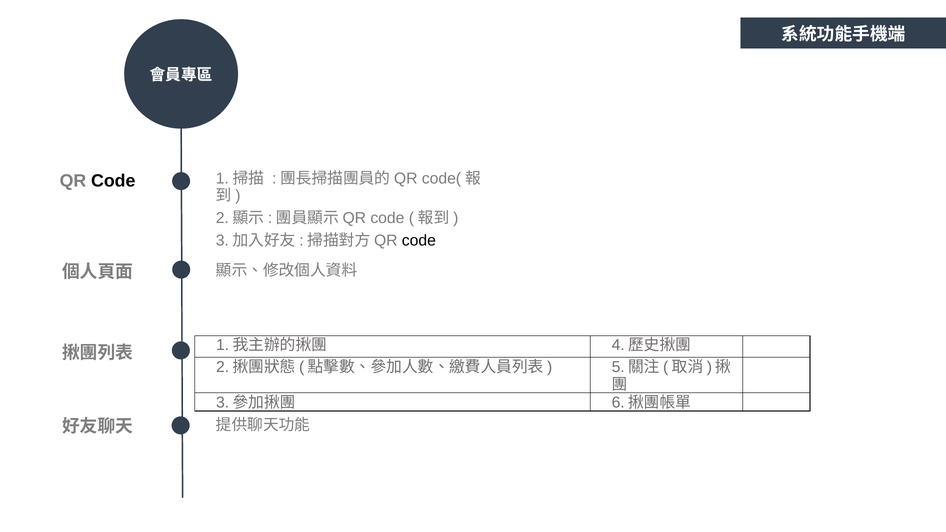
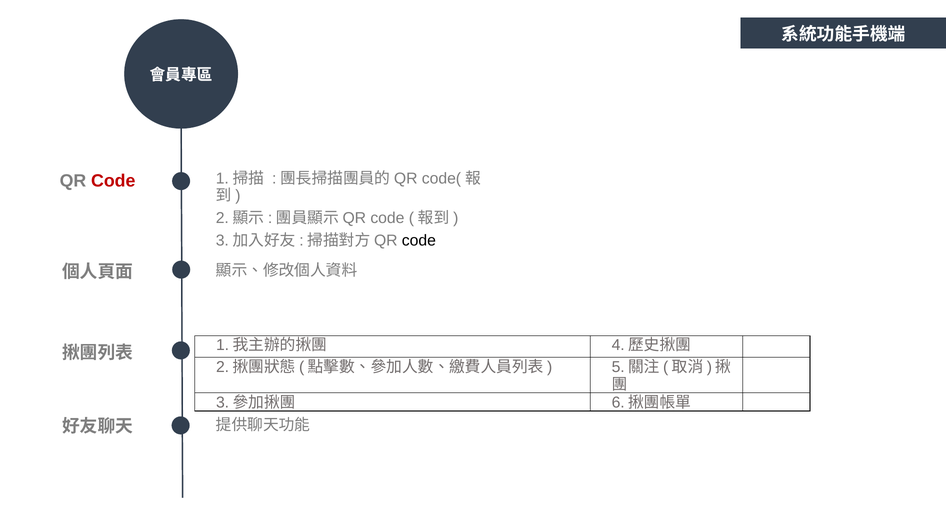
Code colour: black -> red (113, 181)
